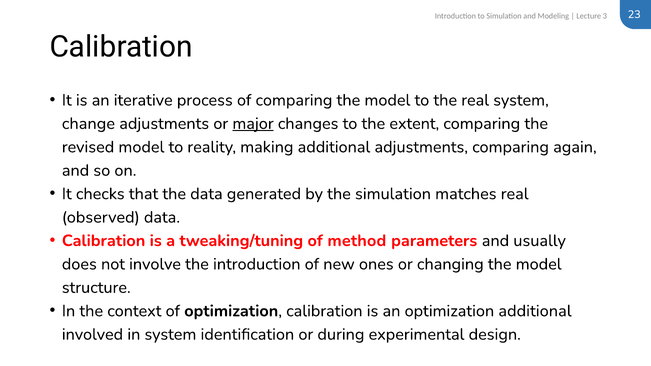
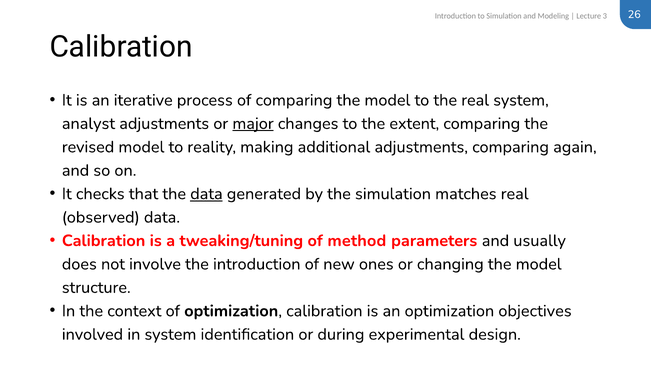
23: 23 -> 26 (634, 14)
change: change -> analyst (88, 124)
data underline: none -> present (206, 194)
optimization additional: additional -> objectives (535, 311)
